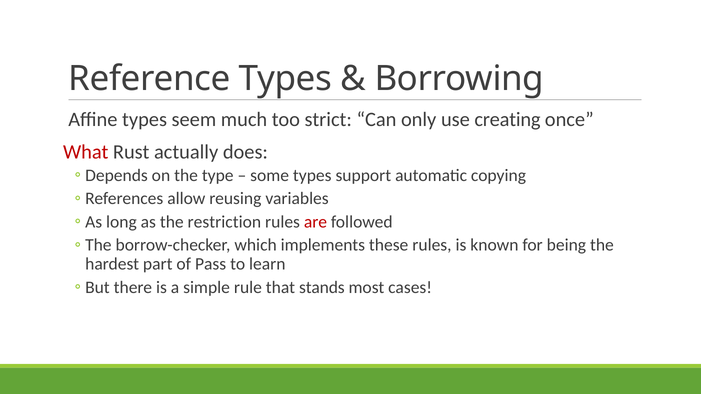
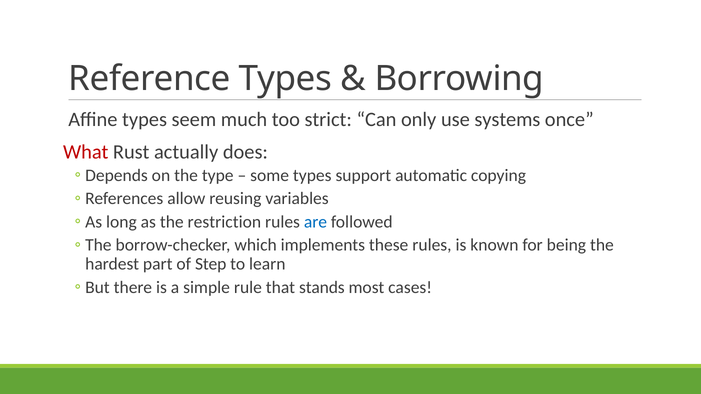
creating: creating -> systems (507, 120)
are colour: red -> blue (315, 222)
Pass: Pass -> Step (211, 264)
